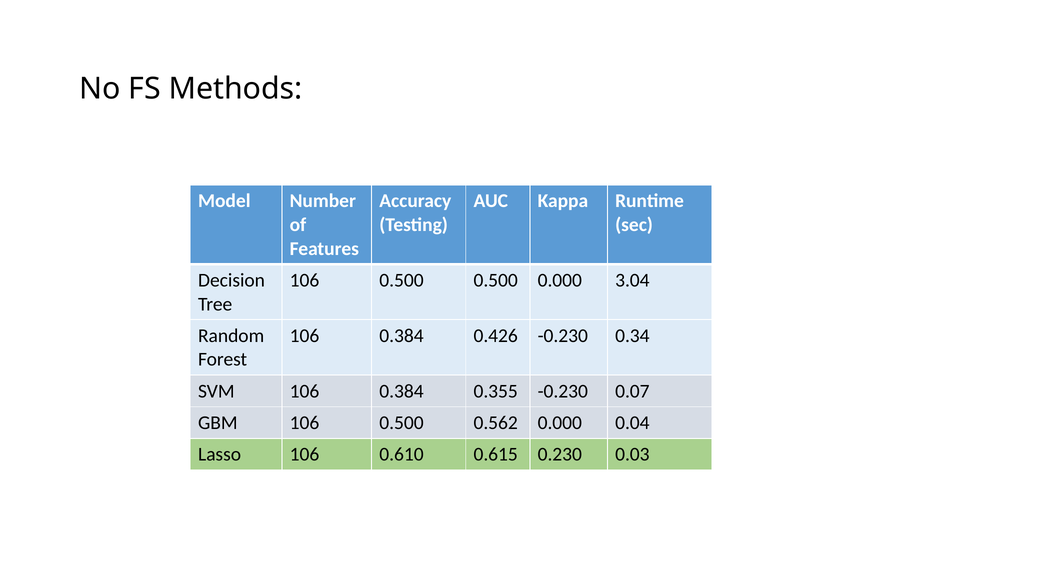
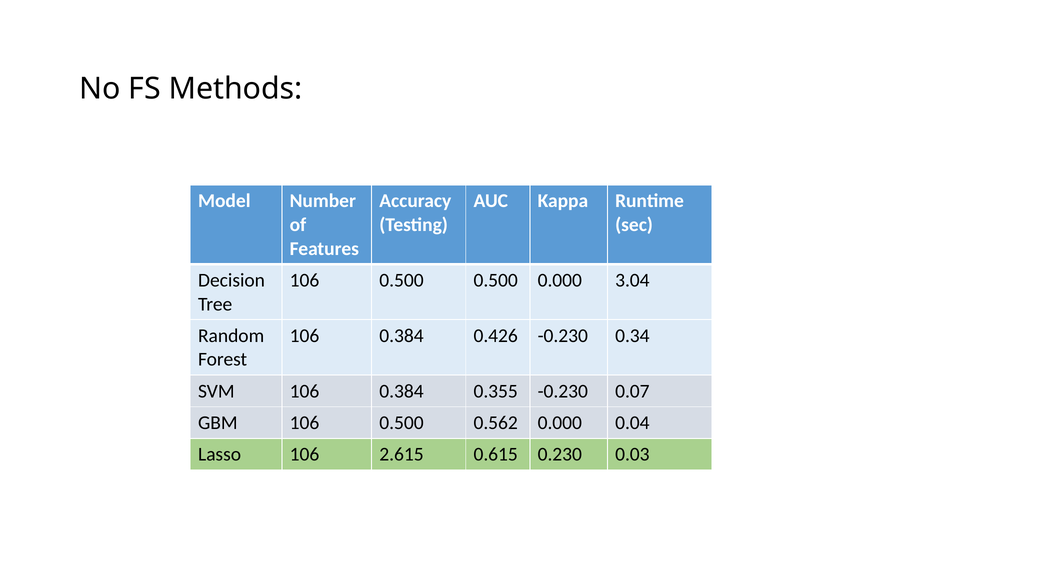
0.610: 0.610 -> 2.615 (402, 454)
